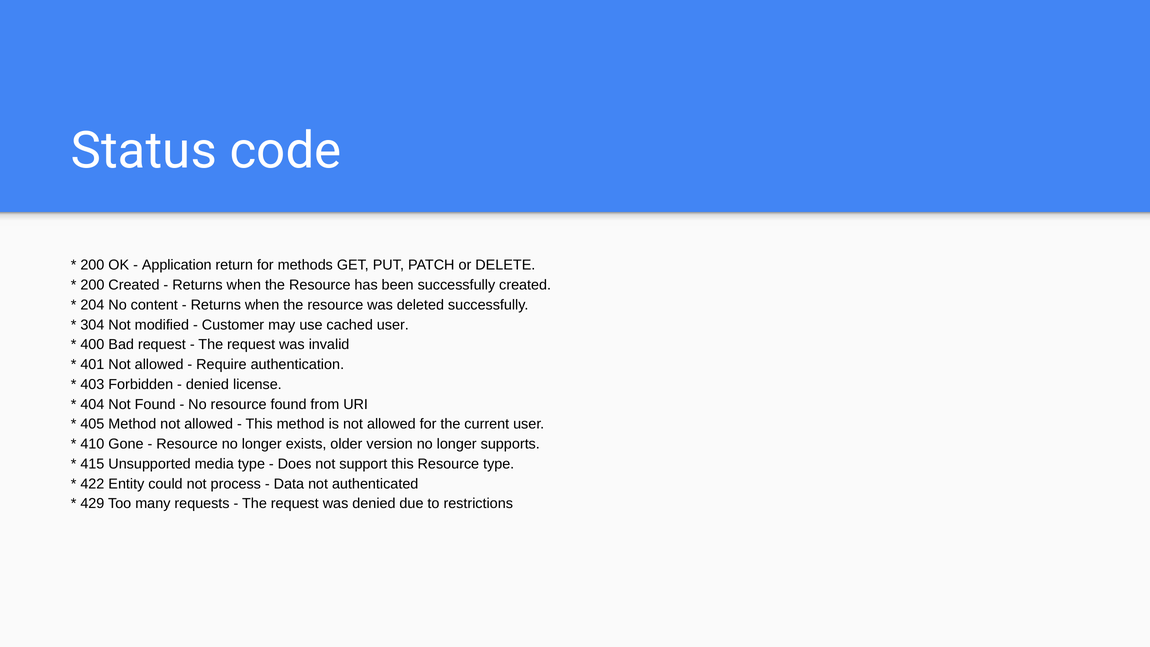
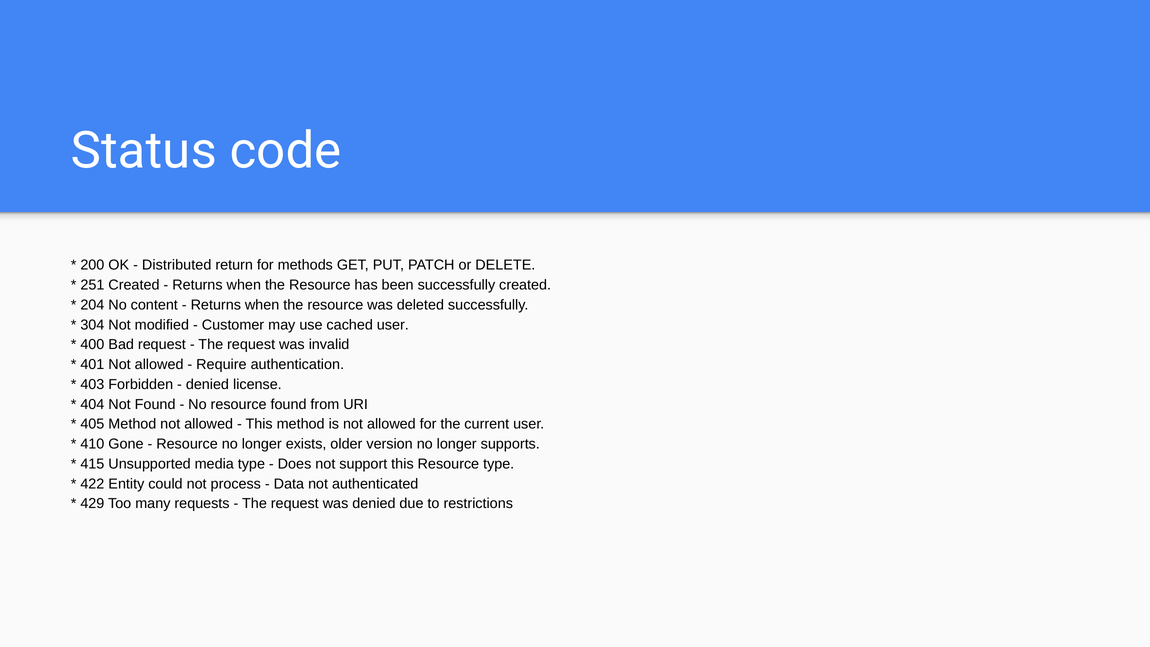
Application: Application -> Distributed (177, 265)
200: 200 -> 251 (92, 285)
